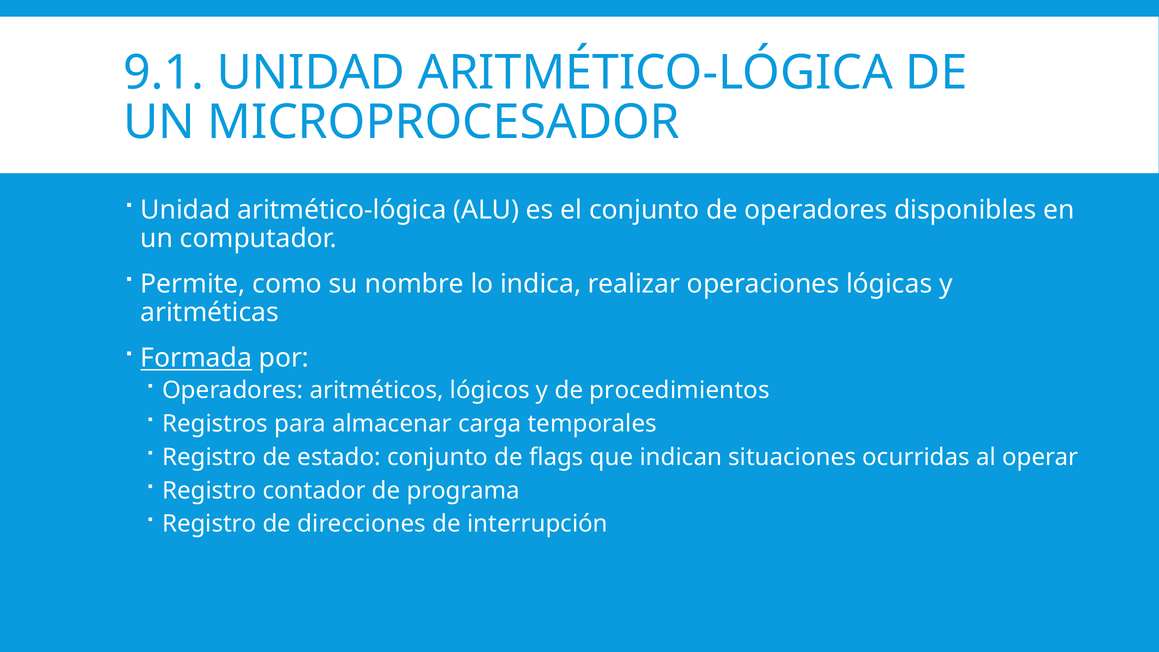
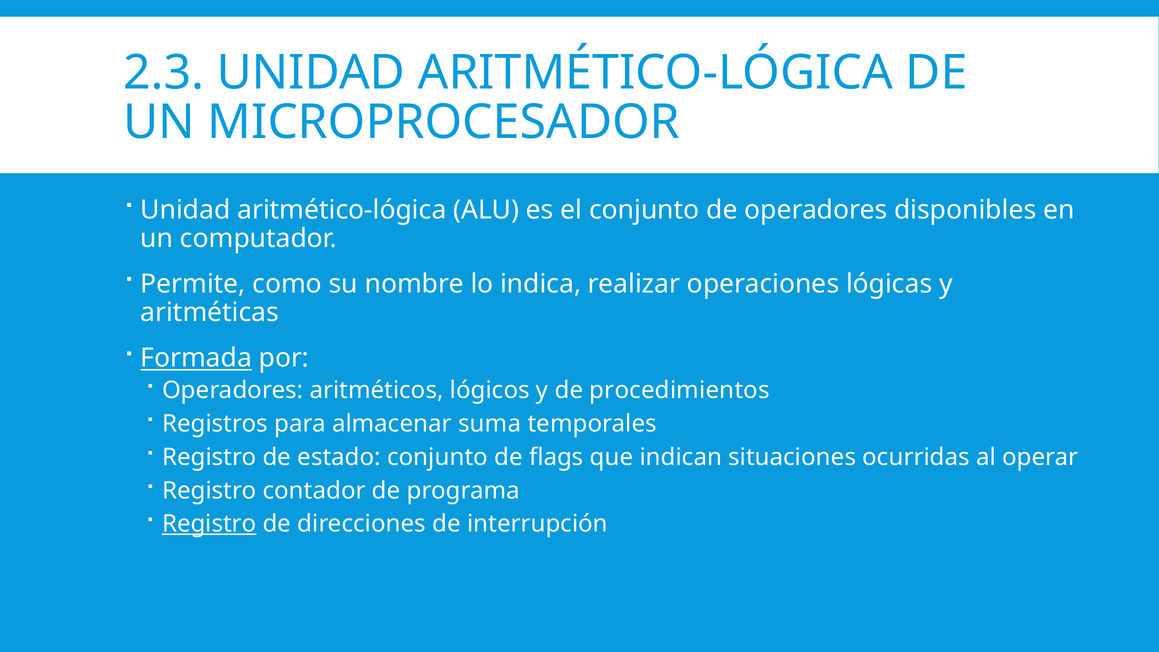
9.1: 9.1 -> 2.3 (164, 73)
carga: carga -> suma (490, 424)
Registro underline: none -> present (209, 524)
